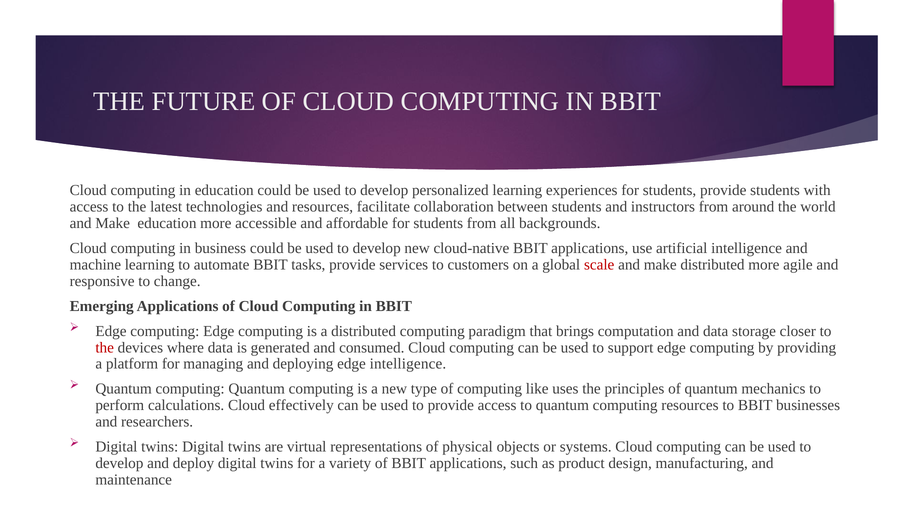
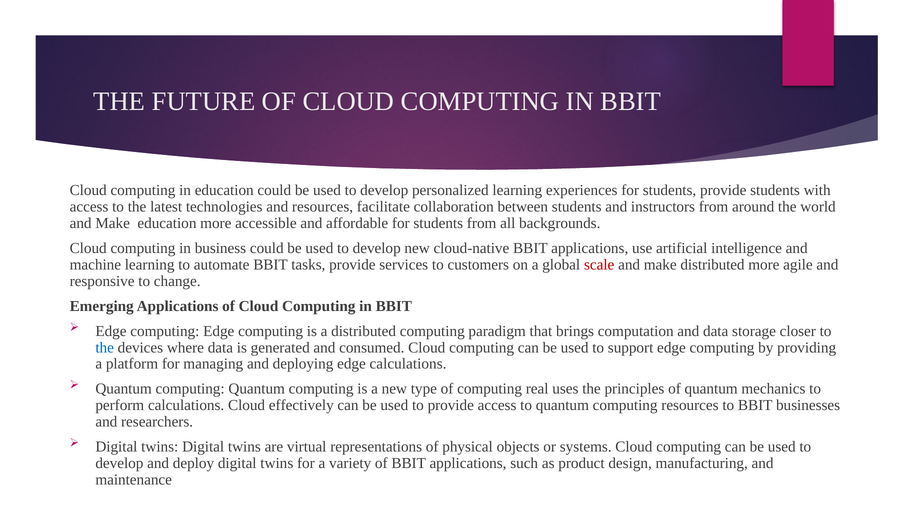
the colour: red -> blue (105, 348)
edge intelligence: intelligence -> calculations (408, 364)
like: like -> real (537, 389)
